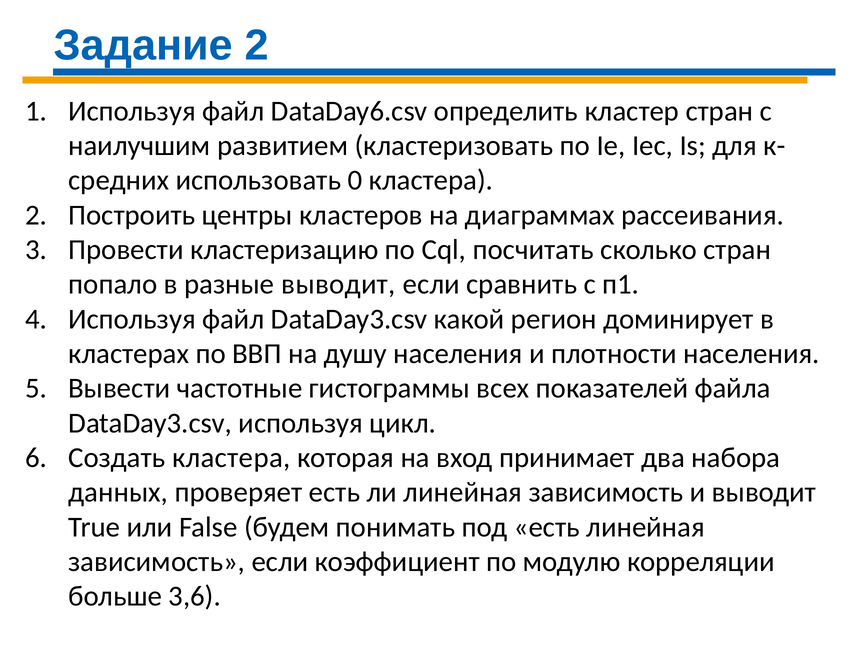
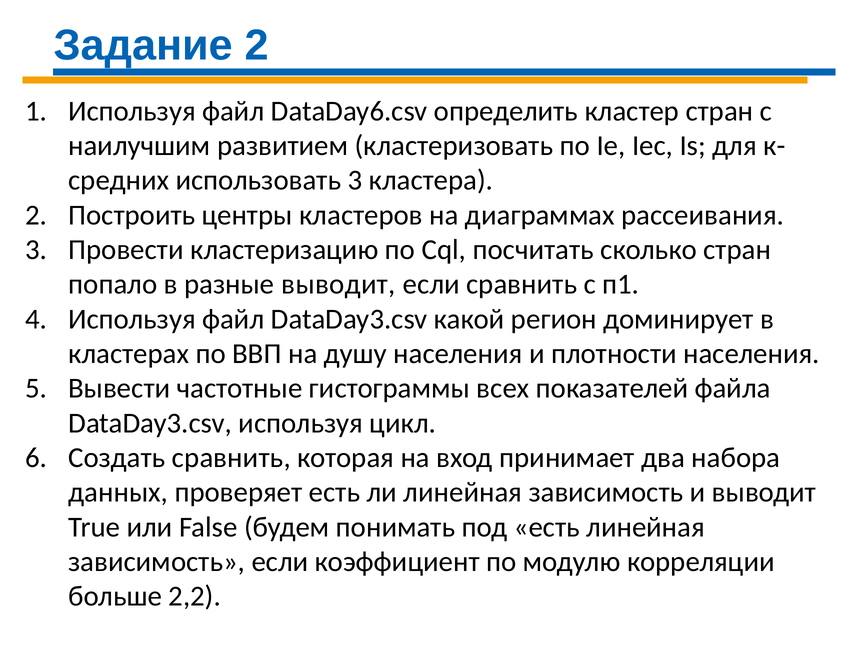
использовать 0: 0 -> 3 (355, 180)
Создать кластера: кластера -> сравнить (231, 457)
3,6: 3,6 -> 2,2 (195, 596)
